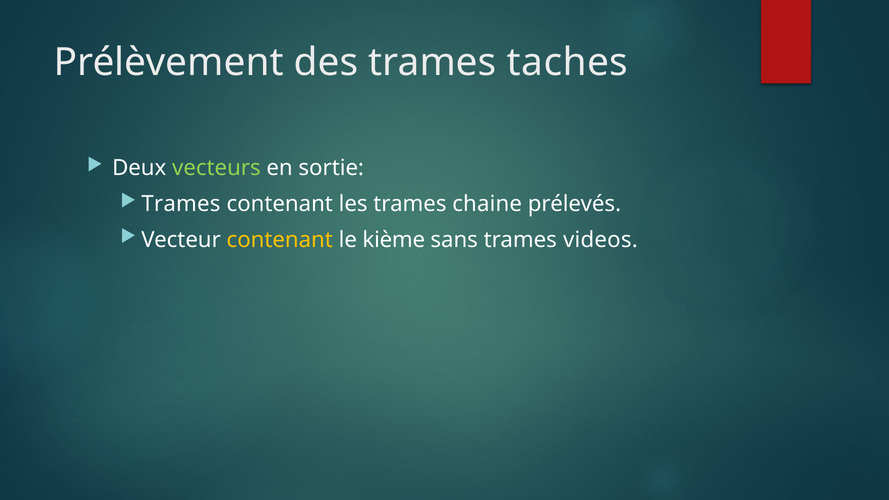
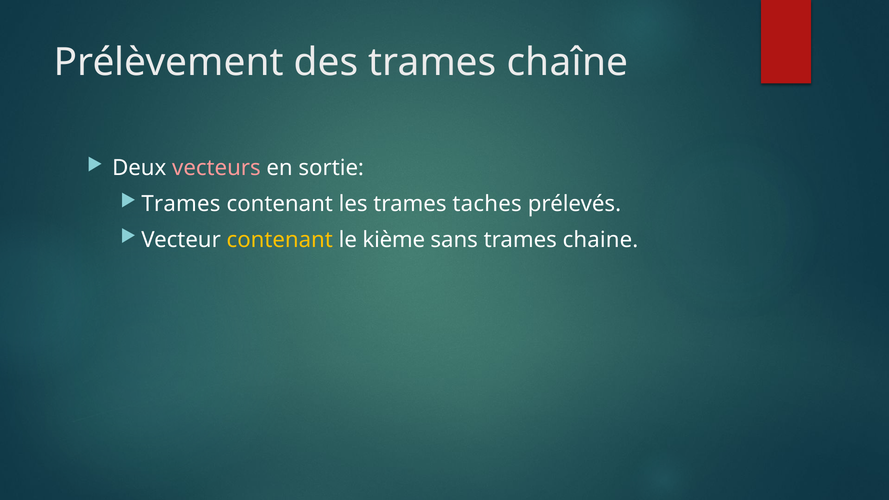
taches: taches -> chaîne (567, 62)
vecteurs colour: light green -> pink (216, 168)
chaine: chaine -> taches (487, 204)
videos: videos -> chaine (600, 240)
